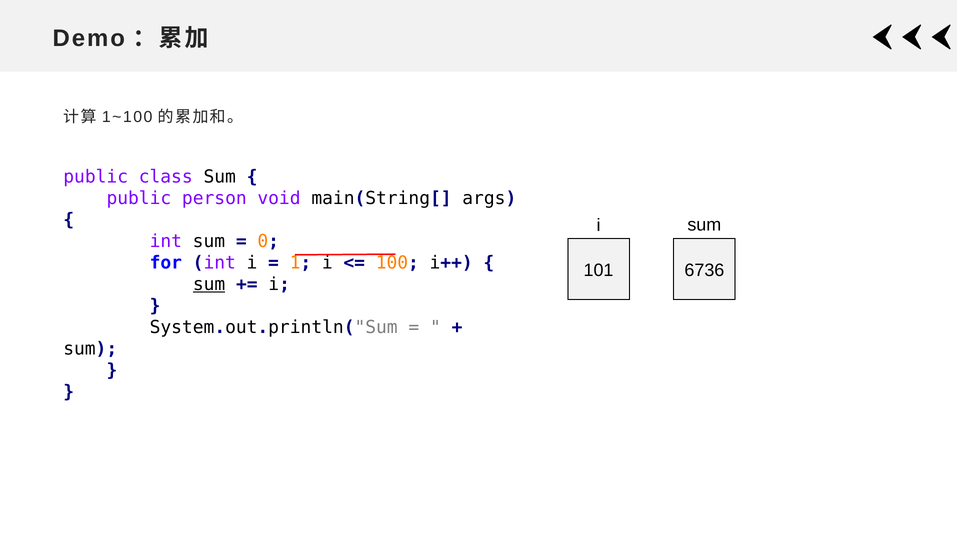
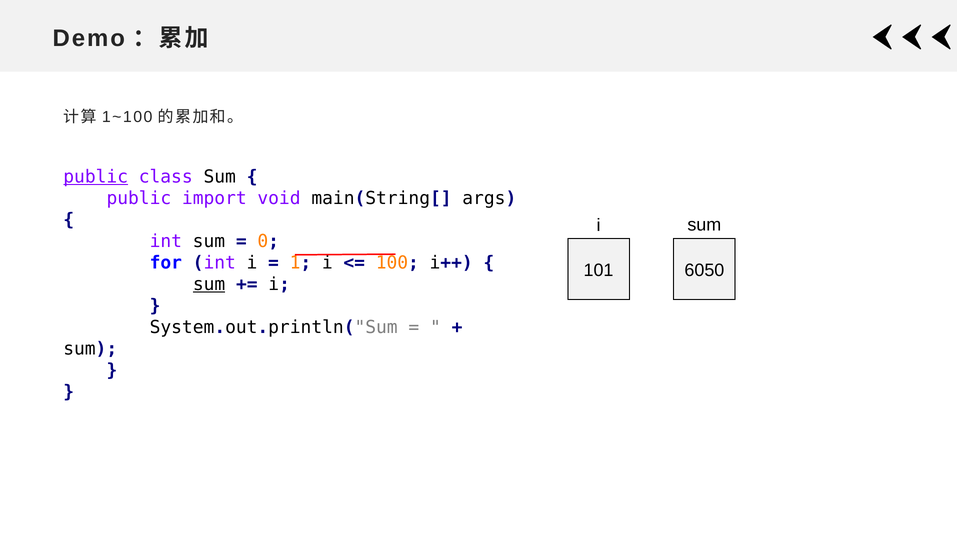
public underline: none -> present (96, 177)
person: person -> import (214, 198)
6736: 6736 -> 6050 (704, 270)
